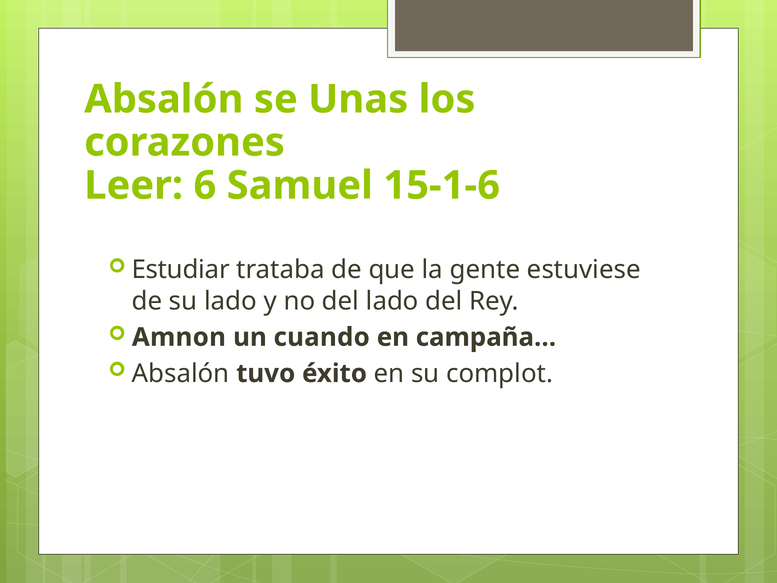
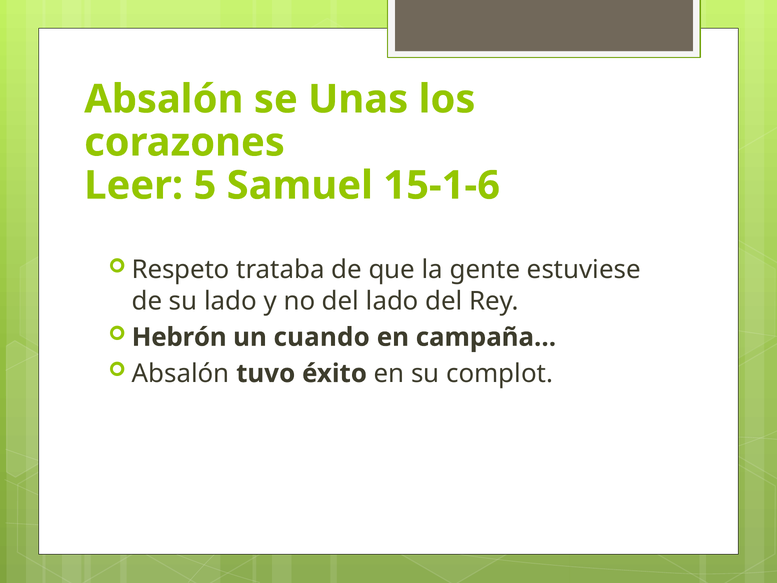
6: 6 -> 5 (205, 185)
Estudiar: Estudiar -> Respeto (181, 270)
Amnon: Amnon -> Hebrón (179, 337)
